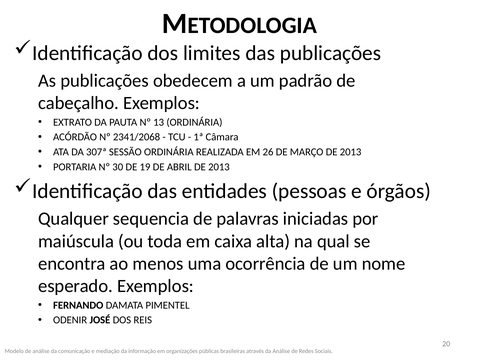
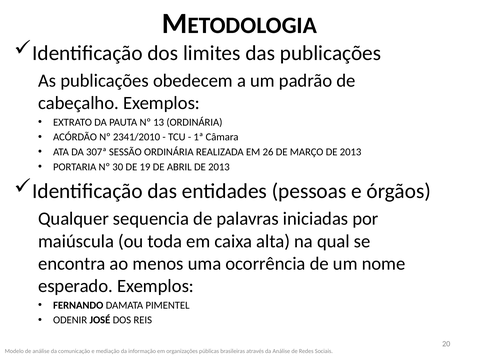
2341/2068: 2341/2068 -> 2341/2010 (137, 137)
